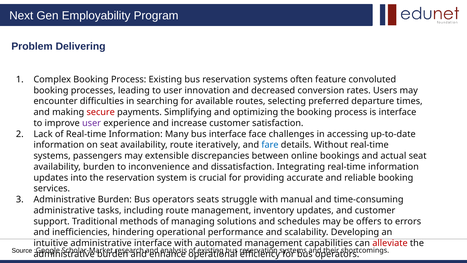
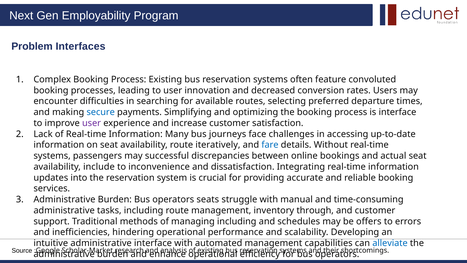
Delivering: Delivering -> Interfaces (81, 46)
secure colour: red -> blue (101, 112)
bus interface: interface -> journeys (228, 134)
extensible: extensible -> successful (167, 156)
availability burden: burden -> include (99, 167)
inventory updates: updates -> through (315, 210)
managing solutions: solutions -> including (237, 221)
alleviate colour: red -> blue (390, 243)
